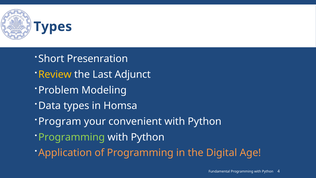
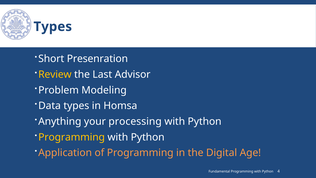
Adjunct: Adjunct -> Advisor (133, 74)
Program: Program -> Anything (60, 121)
convenient: convenient -> processing (135, 121)
Programming colour: light green -> yellow (72, 137)
